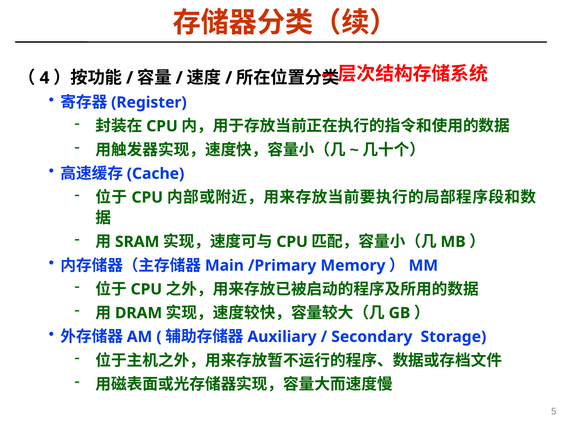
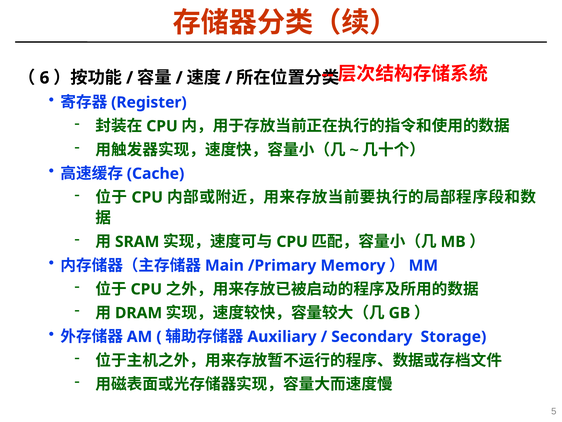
4: 4 -> 6 (44, 78)
